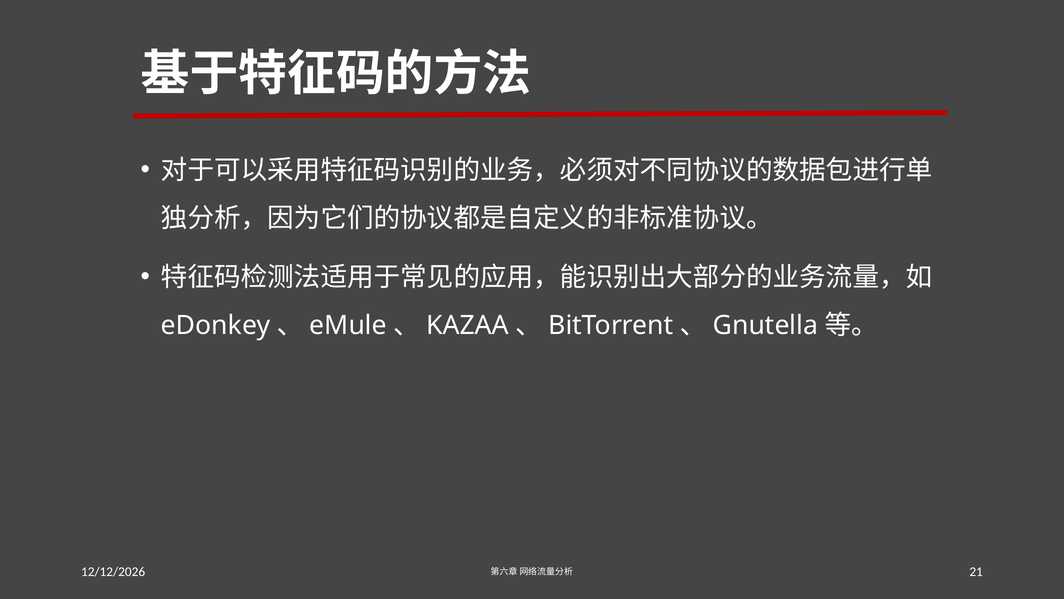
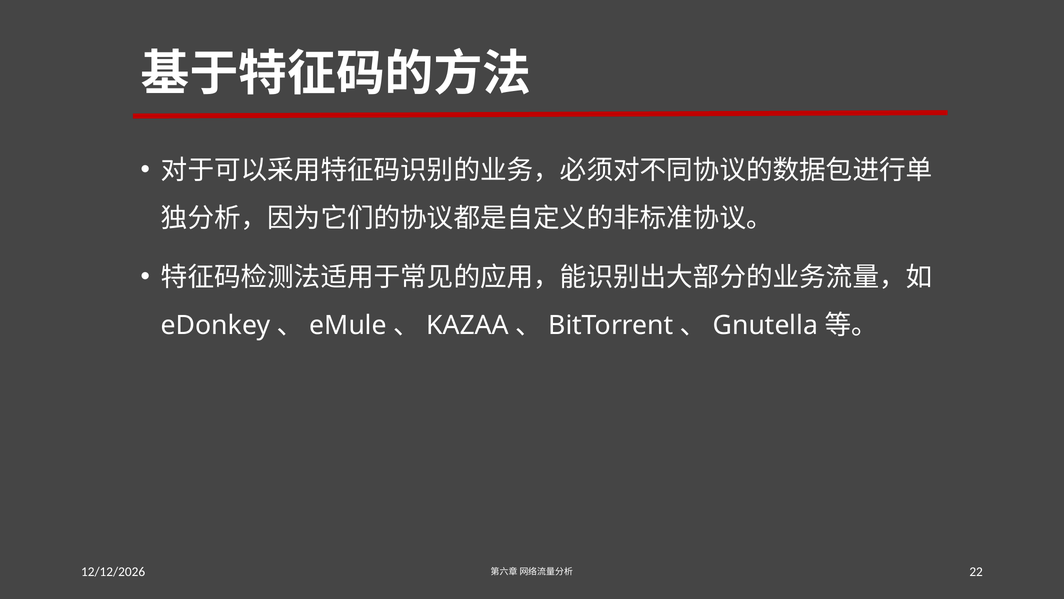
21: 21 -> 22 (976, 571)
